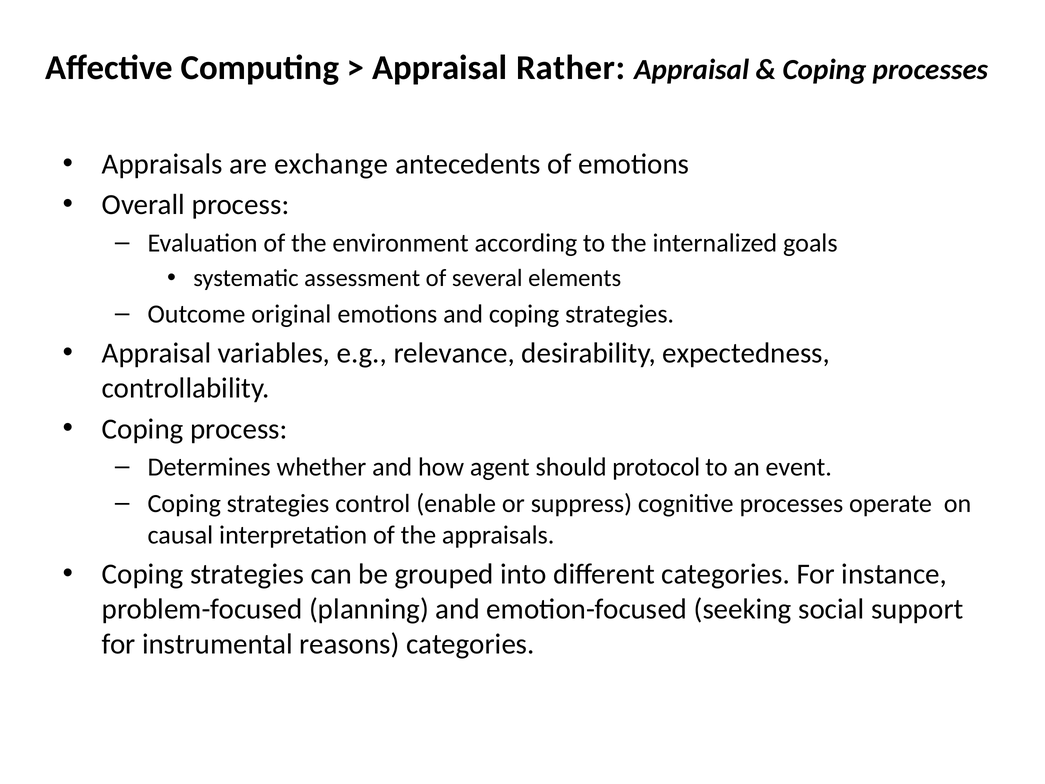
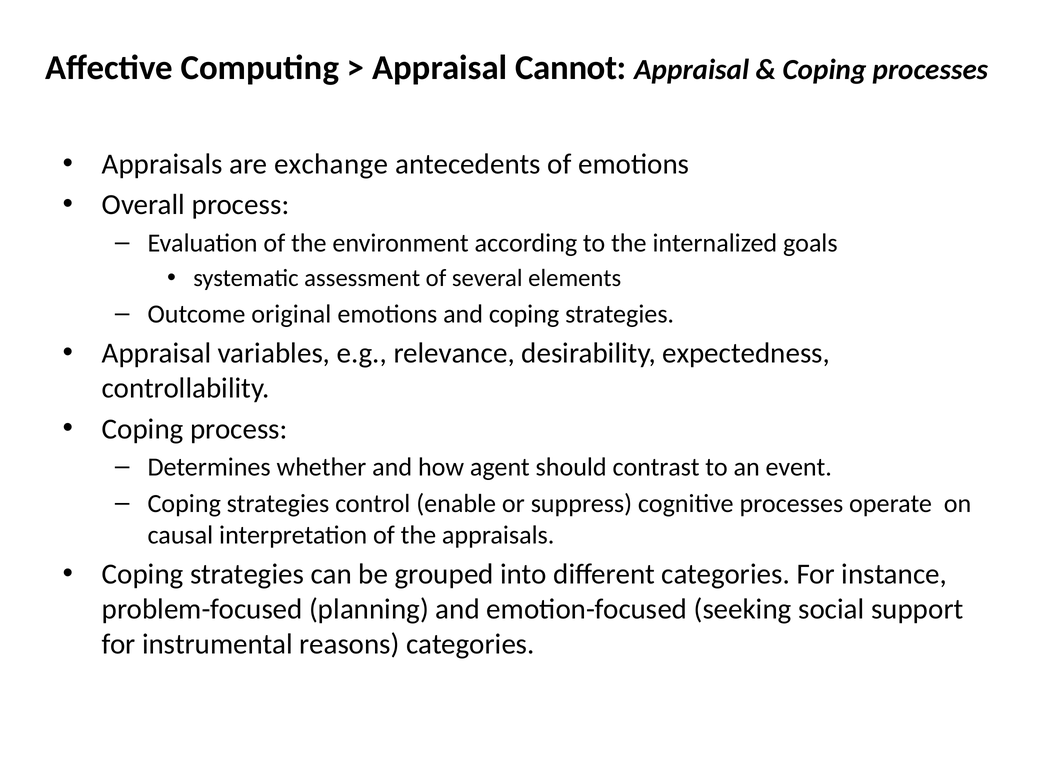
Rather: Rather -> Cannot (571, 68)
protocol: protocol -> contrast (656, 467)
